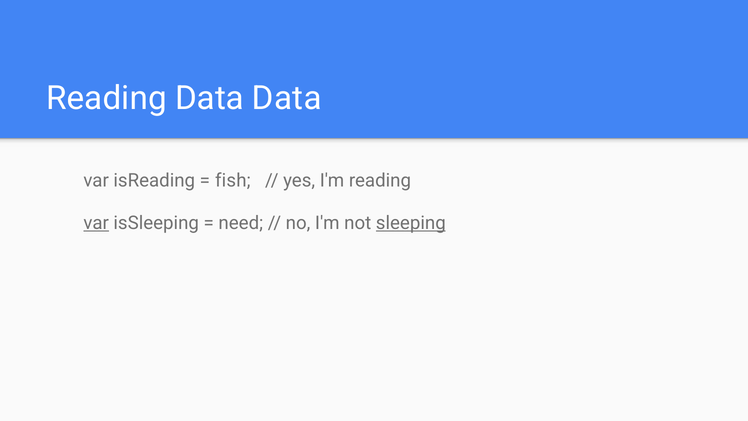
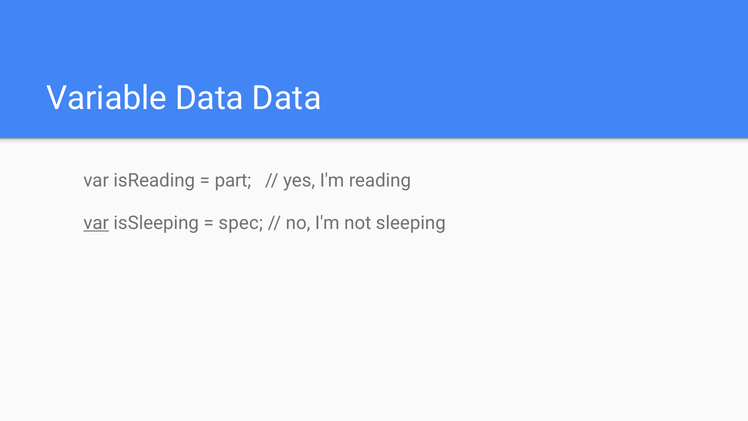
Reading: Reading -> Variable (106, 98)
fish: fish -> part (233, 180)
need: need -> spec (241, 223)
sleeping underline: present -> none (411, 223)
